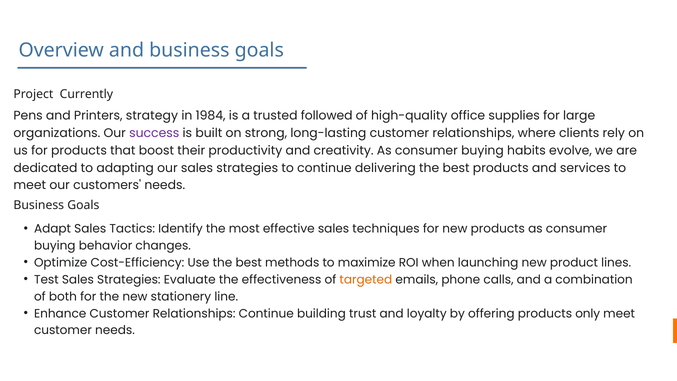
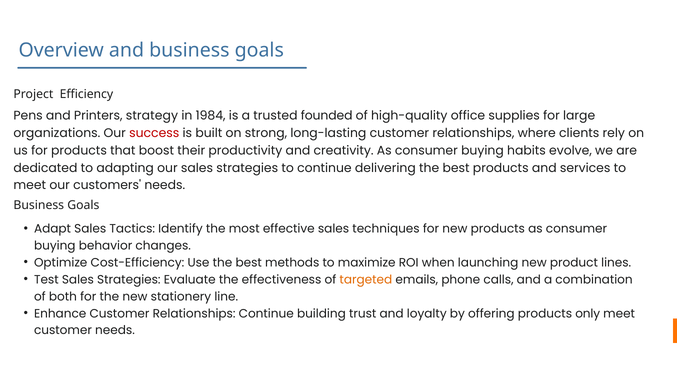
Currently: Currently -> Efficiency (86, 94)
followed: followed -> founded (327, 116)
success colour: purple -> red (154, 133)
